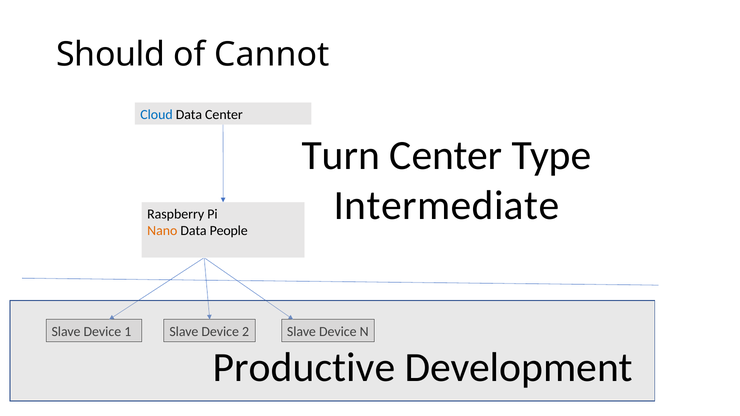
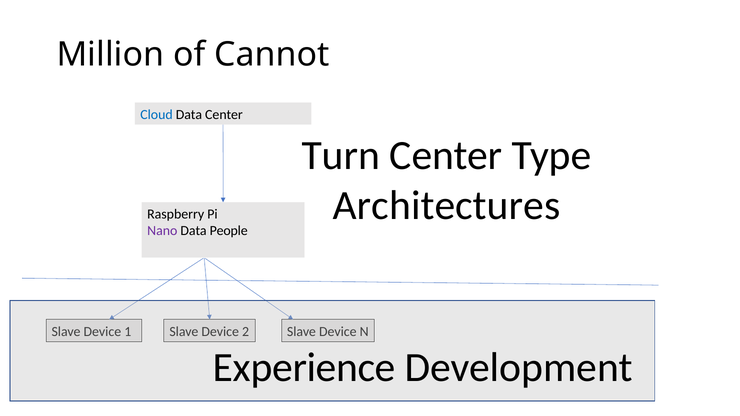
Should: Should -> Million (110, 54)
Intermediate: Intermediate -> Architectures (447, 206)
Nano colour: orange -> purple (162, 231)
Productive: Productive -> Experience (304, 368)
